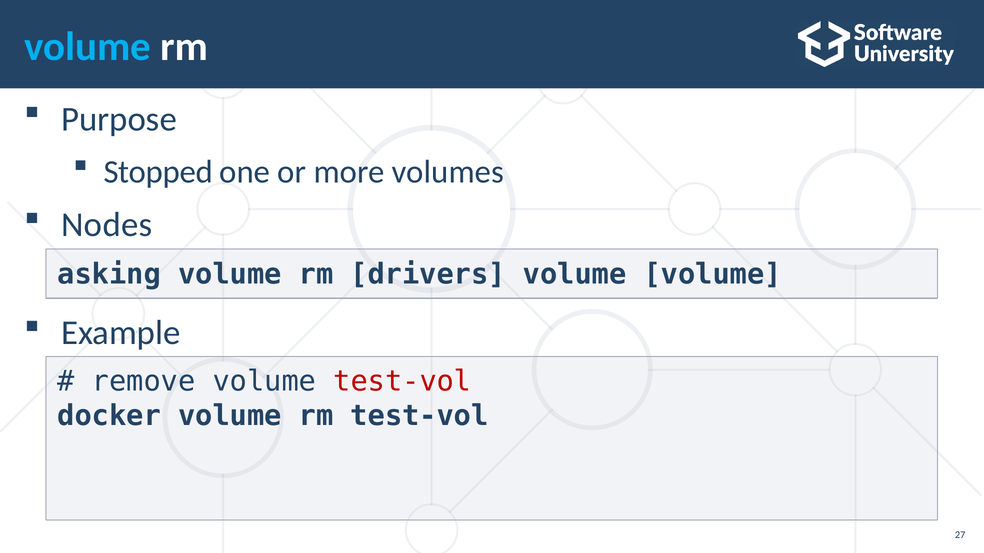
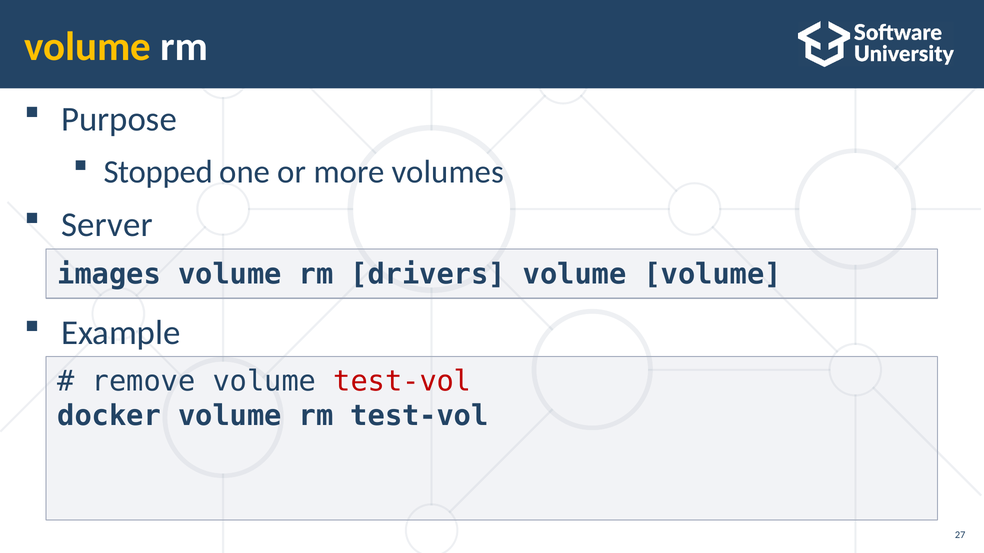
volume colour: light blue -> yellow (88, 47)
Nodes: Nodes -> Server (107, 225)
asking: asking -> images (109, 274)
